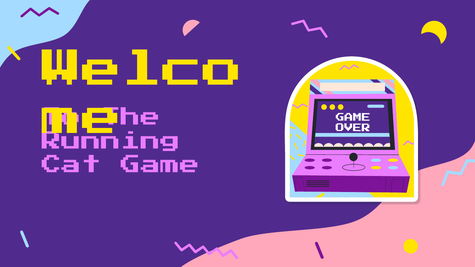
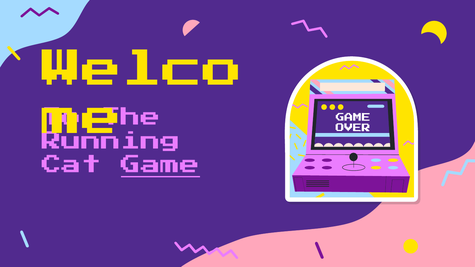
Game underline: none -> present (161, 168)
